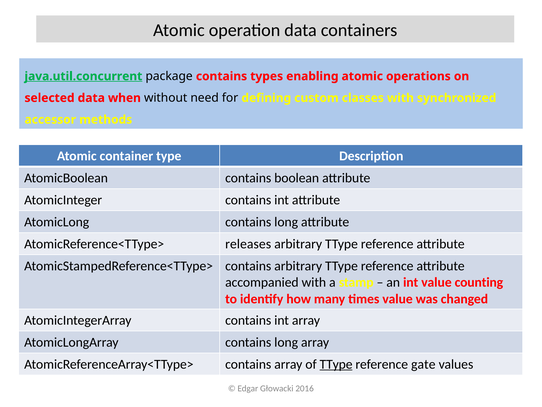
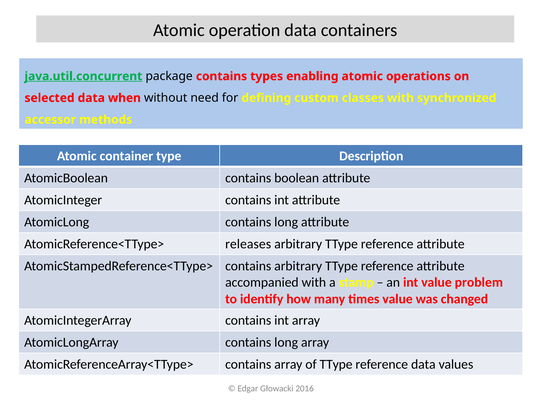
counting: counting -> problem (479, 282)
TType underline: present -> none (336, 364)
reference gate: gate -> data (423, 364)
